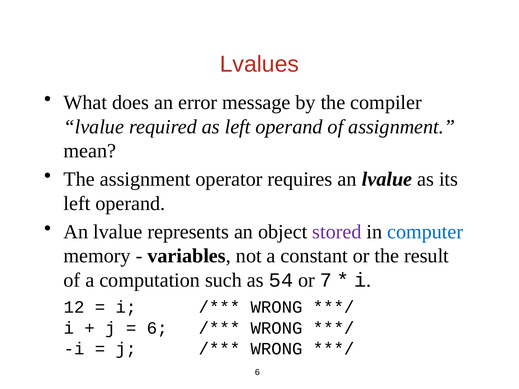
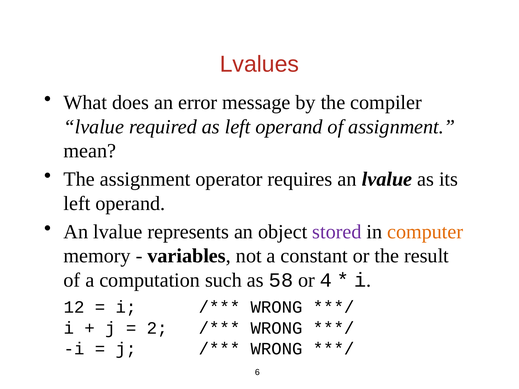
computer colour: blue -> orange (425, 232)
54: 54 -> 58 (281, 280)
7: 7 -> 4 (326, 280)
6: 6 -> 2 (157, 328)
